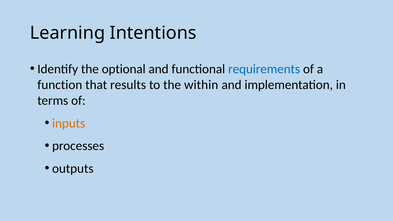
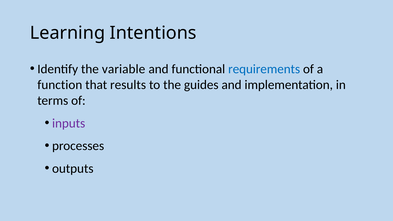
optional: optional -> variable (124, 69)
within: within -> guides (201, 85)
inputs colour: orange -> purple (69, 123)
